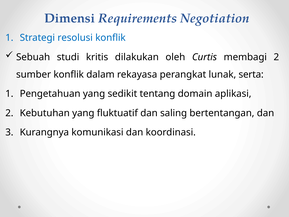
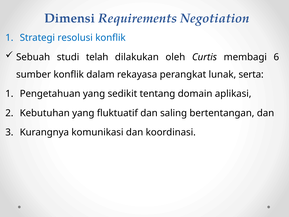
kritis: kritis -> telah (97, 57)
membagi 2: 2 -> 6 (276, 57)
